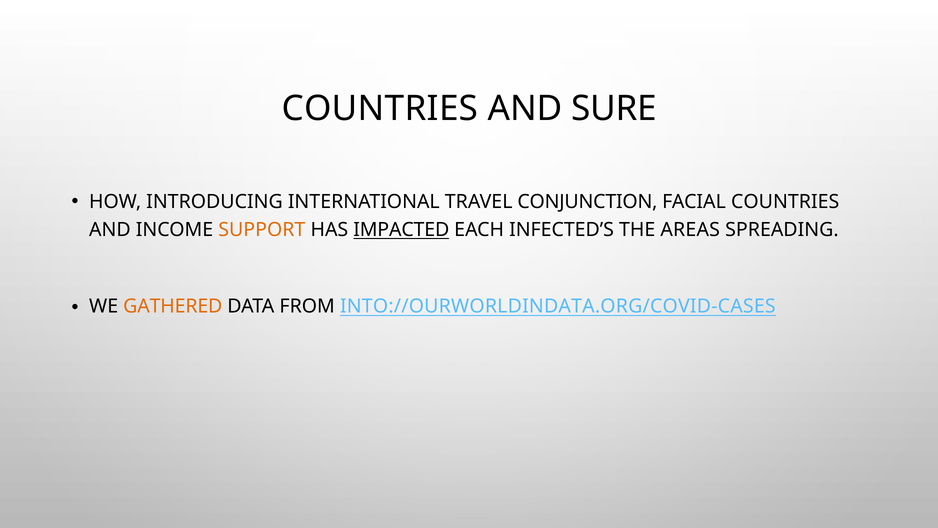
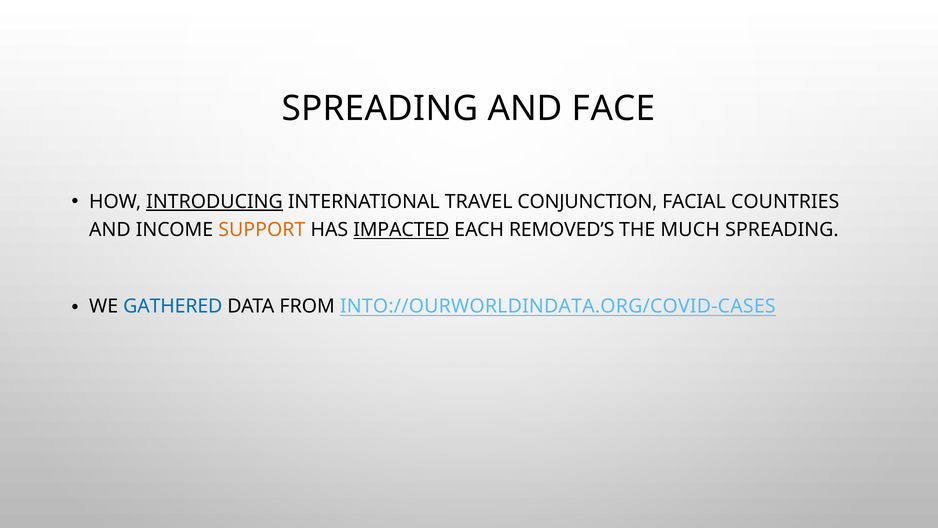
COUNTRIES: COUNTRIES -> SPREADING (380, 109)
SURE: SURE -> FACE (614, 109)
INTRODUCING underline: none -> present (215, 202)
INFECTED’S: INFECTED’S -> REMOVED’S (562, 230)
AREAS: AREAS -> MUCH (690, 230)
GATHERED colour: orange -> blue (173, 306)
